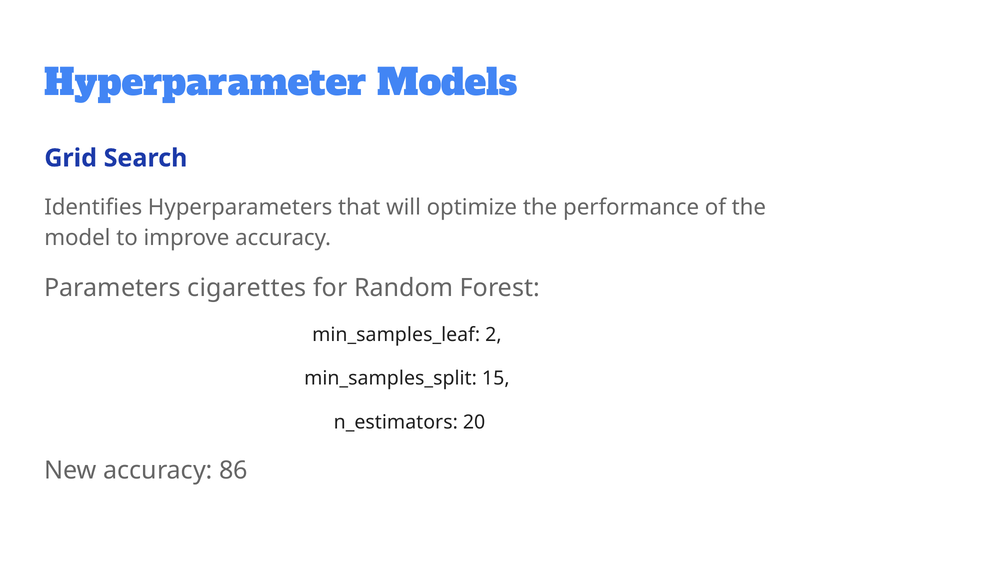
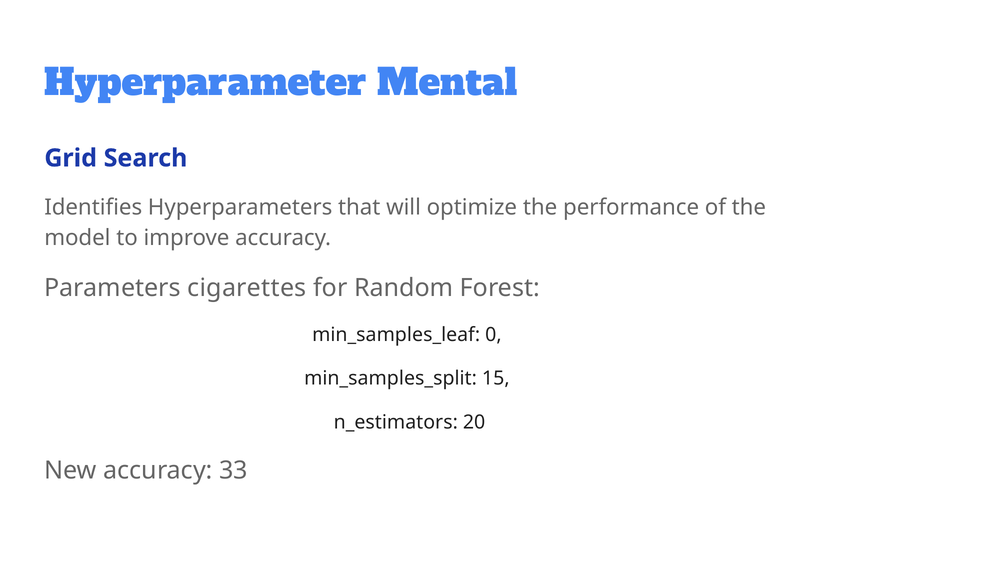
Models: Models -> Mental (447, 83)
2: 2 -> 0 (493, 334)
86: 86 -> 33 (233, 470)
